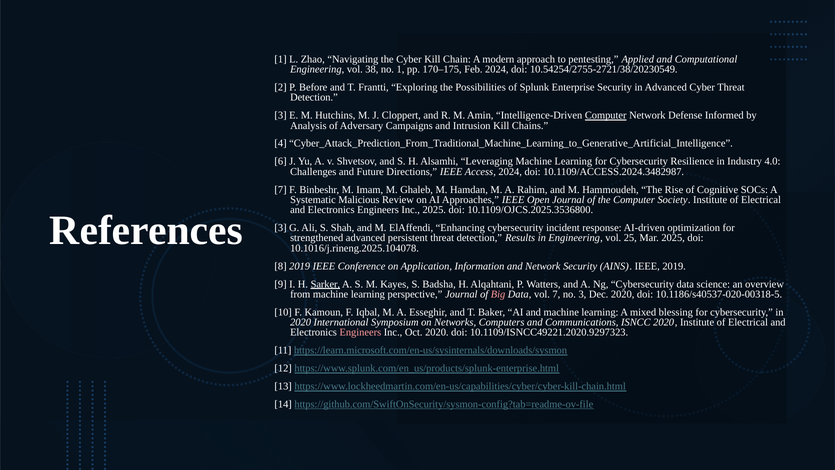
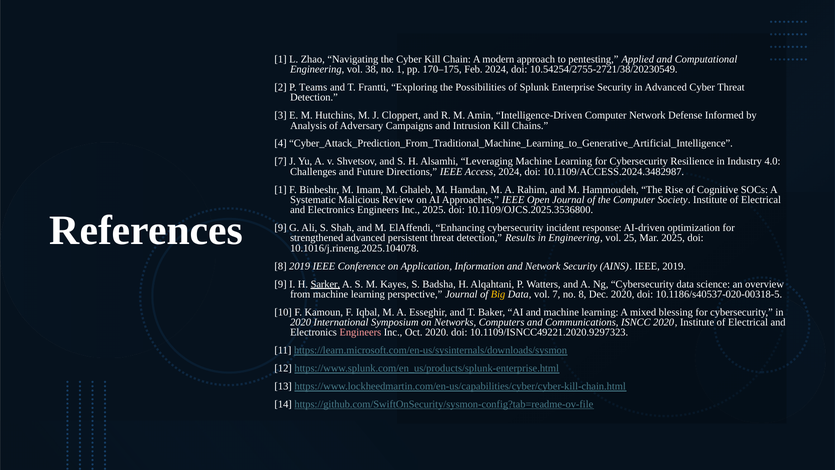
Before: Before -> Teams (313, 87)
Computer underline: present -> none (606, 115)
6: 6 -> 7 (281, 161)
7: 7 -> 1 (281, 189)
3: 3 -> 9 (281, 228)
Big colour: pink -> yellow (498, 294)
no 3: 3 -> 8 (582, 294)
